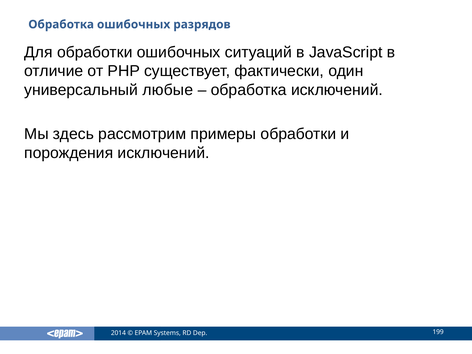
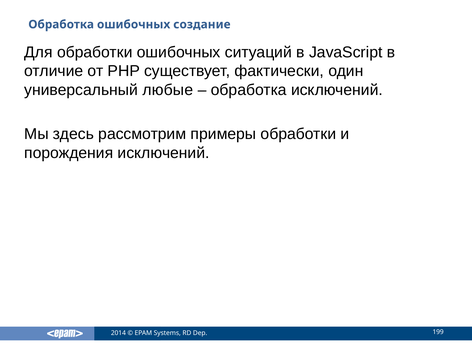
разрядов: разрядов -> создание (202, 24)
